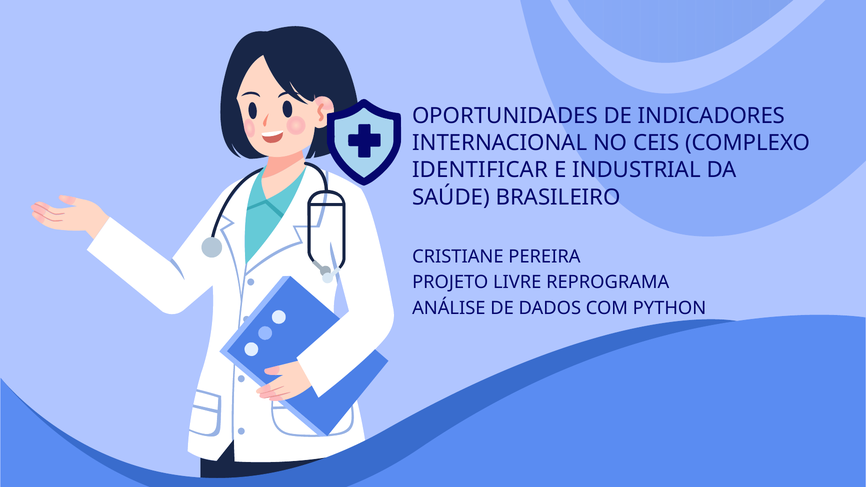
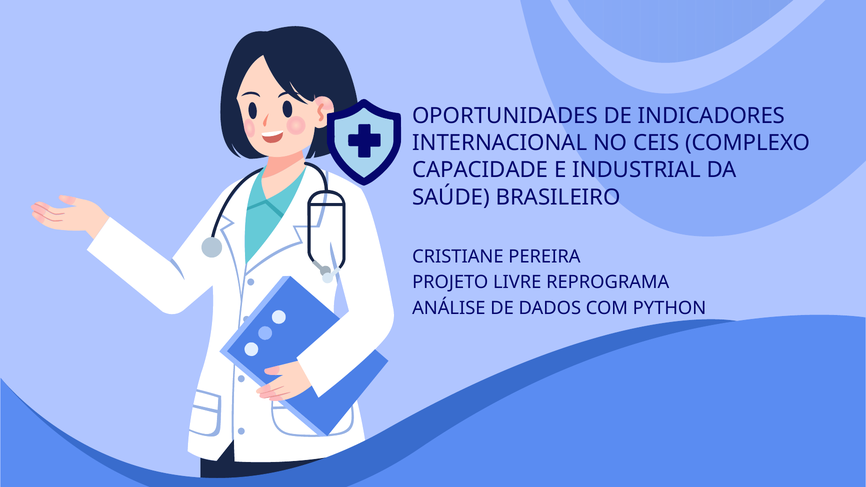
IDENTIFICAR: IDENTIFICAR -> CAPACIDADE (480, 170)
